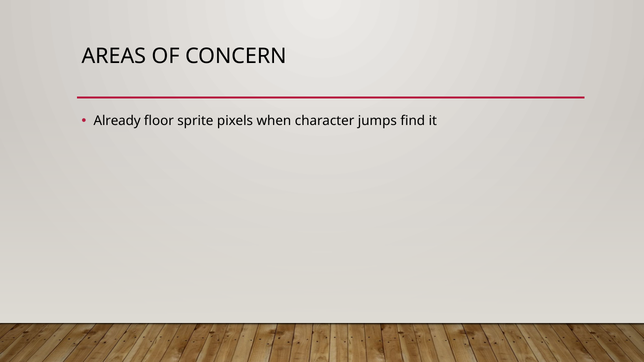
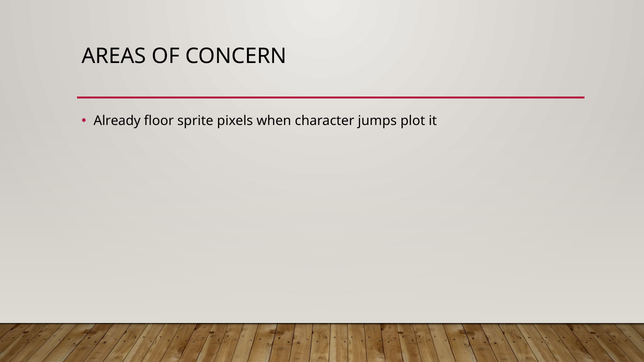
find: find -> plot (413, 121)
